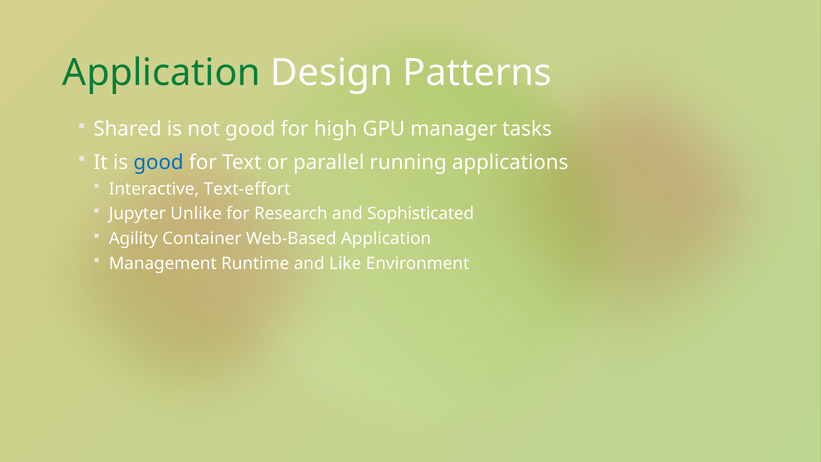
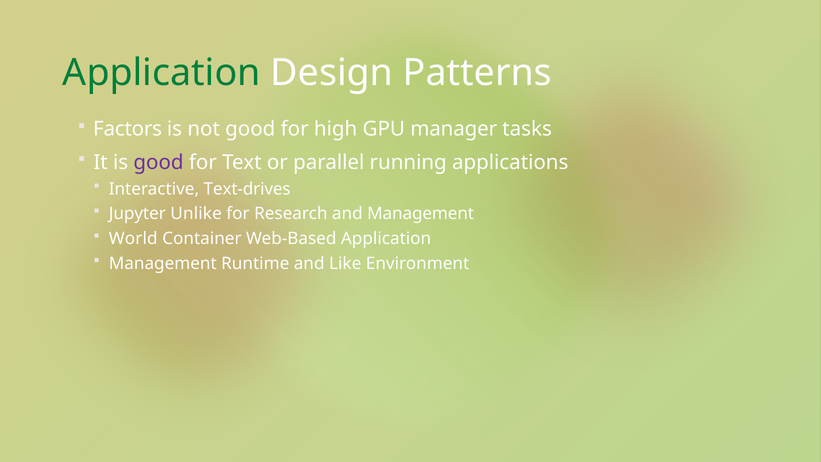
Shared: Shared -> Factors (128, 129)
good colour: blue -> purple (159, 162)
Text-effort: Text-effort -> Text-drives (247, 189)
and Sophisticated: Sophisticated -> Management (421, 214)
Agility: Agility -> World (133, 238)
